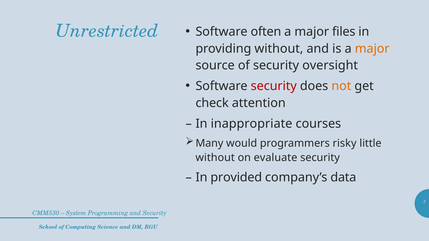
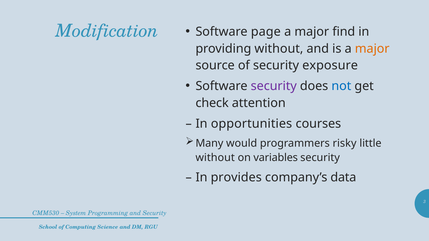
Unrestricted: Unrestricted -> Modification (107, 31)
often: often -> page (266, 32)
files: files -> find (344, 32)
oversight: oversight -> exposure (330, 65)
security colour: red -> purple (274, 86)
not colour: orange -> blue (341, 86)
inappropriate: inappropriate -> opportunities (251, 124)
evaluate: evaluate -> variables (276, 158)
provided: provided -> provides (236, 178)
